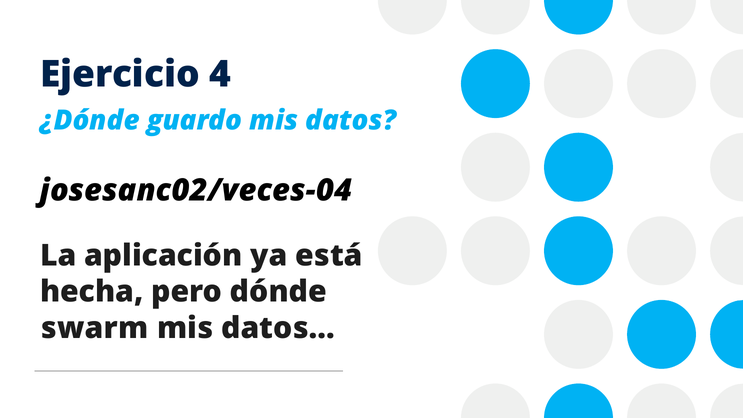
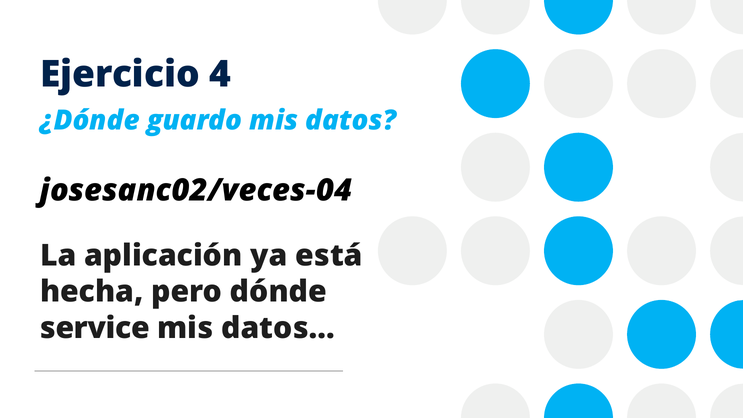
swarm: swarm -> service (95, 328)
